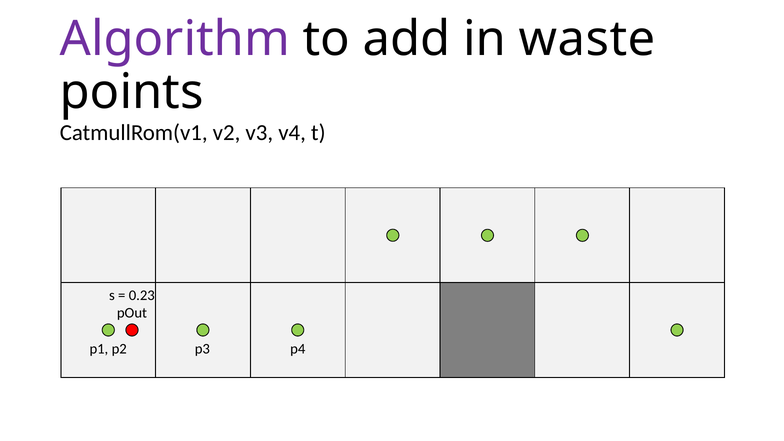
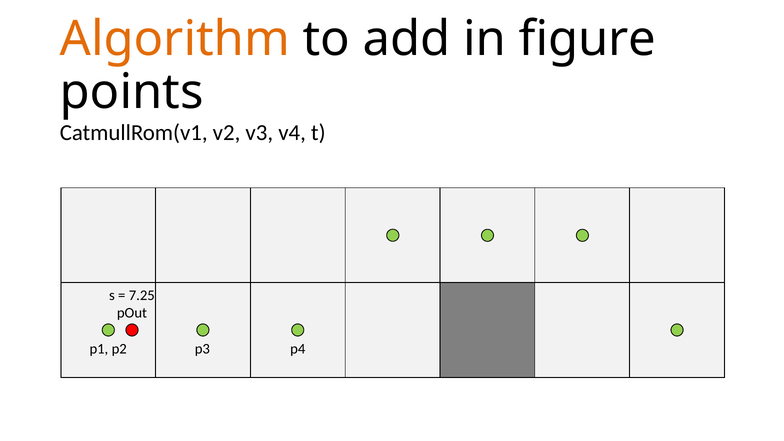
Algorithm colour: purple -> orange (175, 39)
waste: waste -> figure (587, 39)
0.23: 0.23 -> 7.25 (142, 295)
